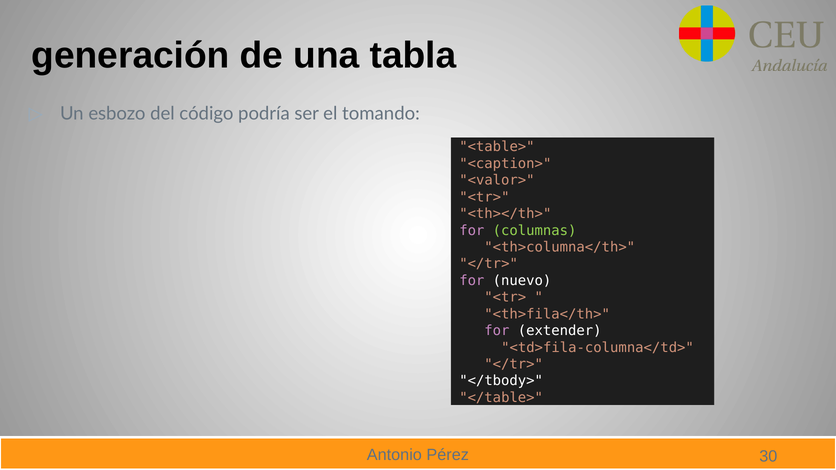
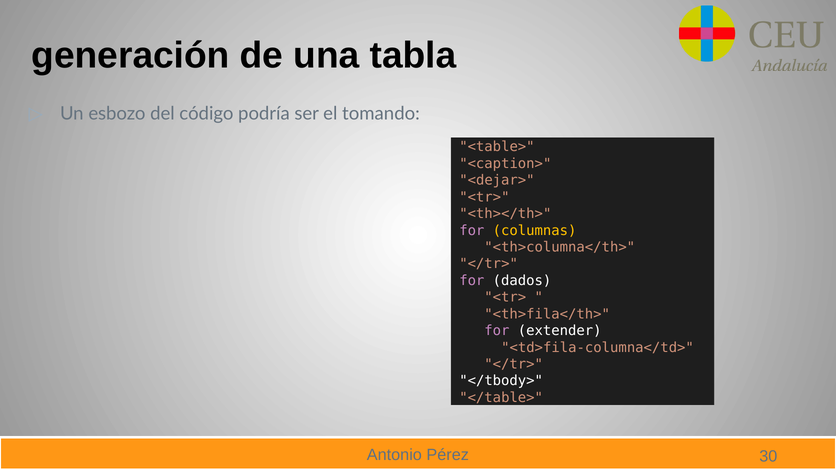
<valor>: <valor> -> <dejar> (497, 180)
columnas colour: light green -> yellow (535, 231)
nuevo: nuevo -> dados (522, 281)
